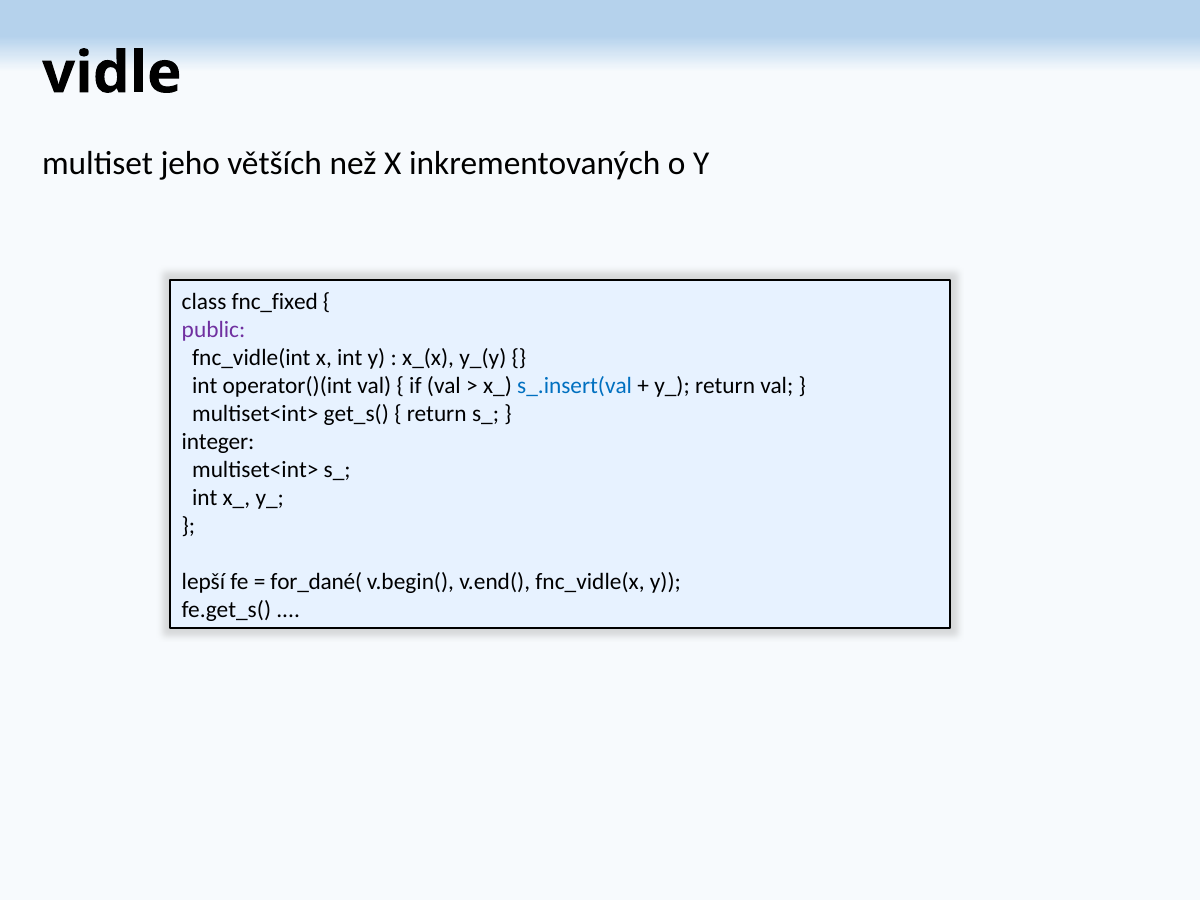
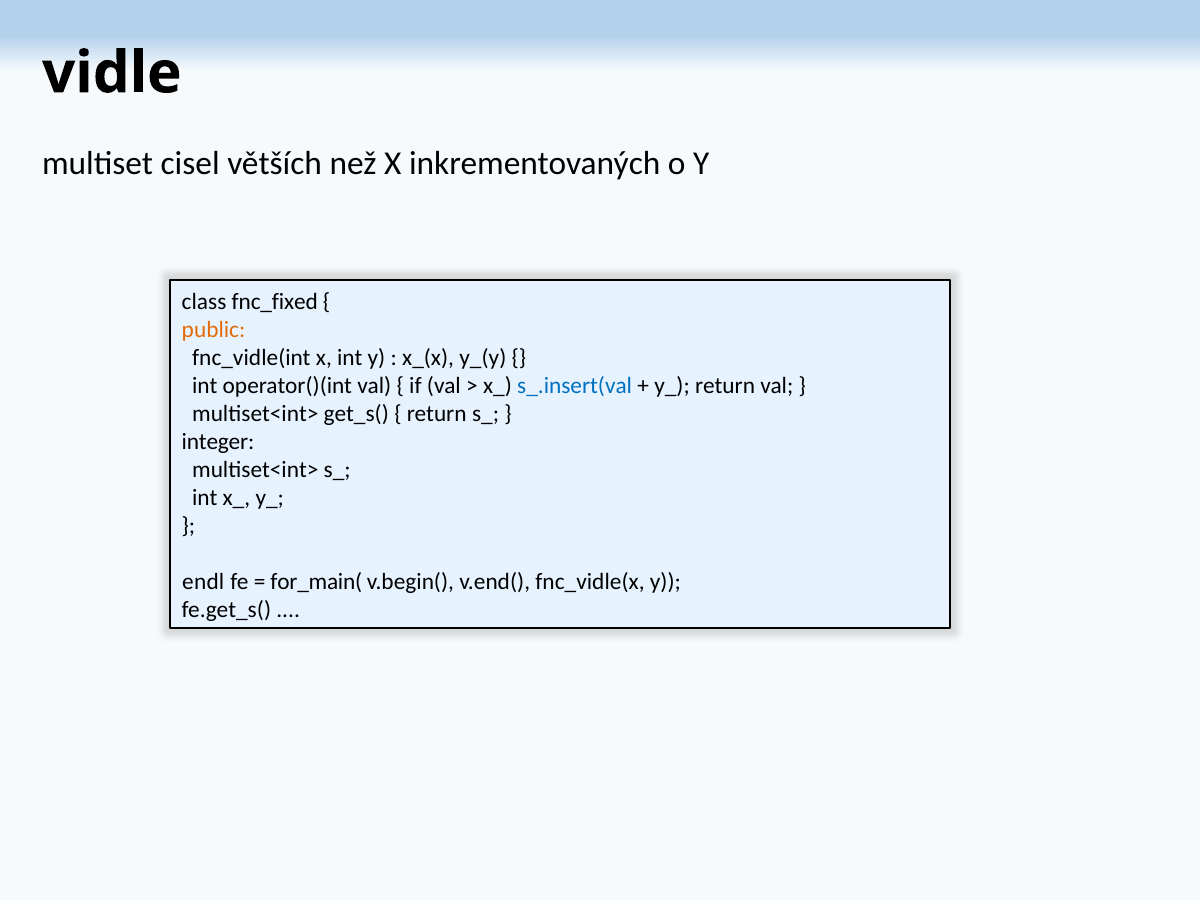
jeho: jeho -> cisel (190, 164)
public colour: purple -> orange (214, 330)
lepší: lepší -> endl (203, 582)
for_dané(: for_dané( -> for_main( (316, 582)
